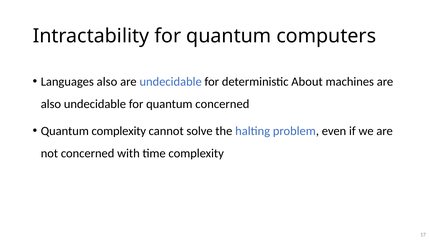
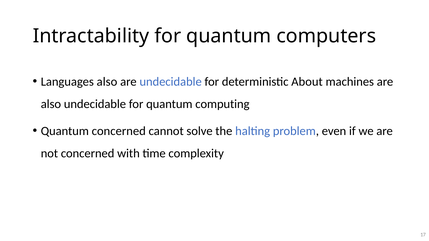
quantum concerned: concerned -> computing (222, 104)
Quantum complexity: complexity -> concerned (119, 131)
